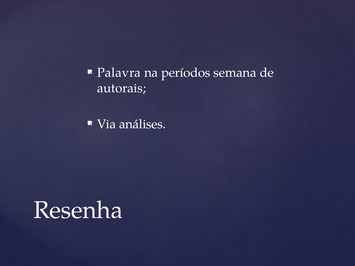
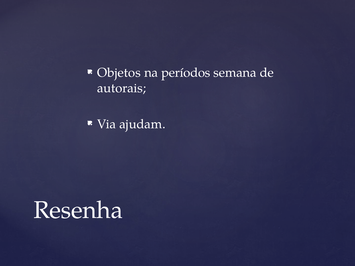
Palavra: Palavra -> Objetos (119, 73)
análises: análises -> ajudam (142, 124)
